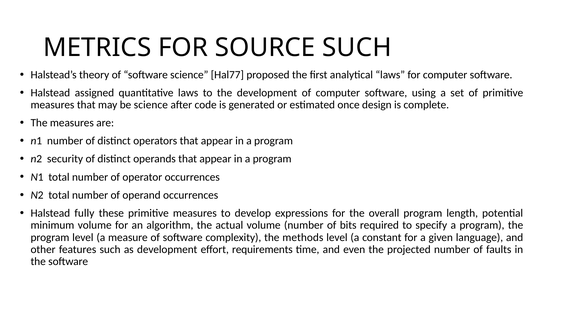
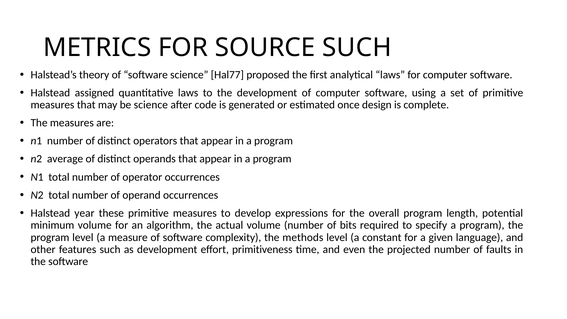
security: security -> average (65, 159)
fully: fully -> year (84, 213)
requirements: requirements -> primitiveness (262, 249)
